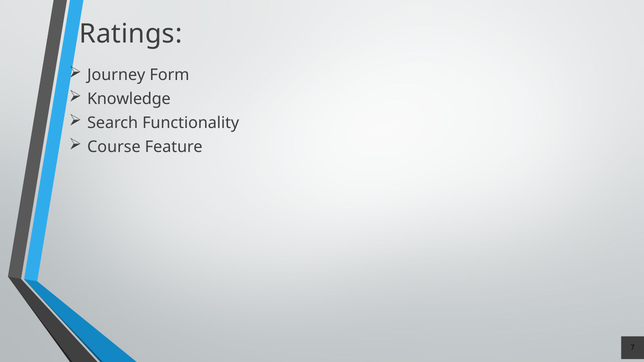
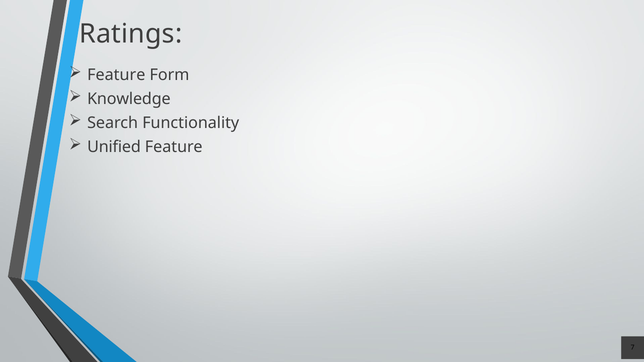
Journey: Journey -> Feature (116, 75)
Course: Course -> Unified (114, 147)
